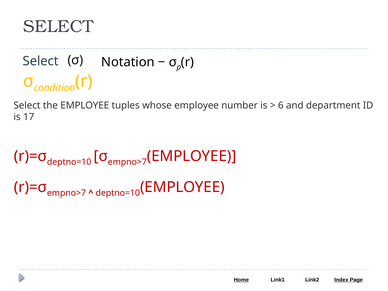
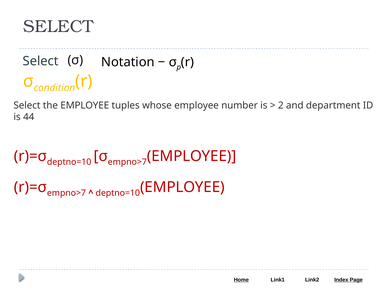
6: 6 -> 2 (281, 105)
17: 17 -> 44 (29, 117)
